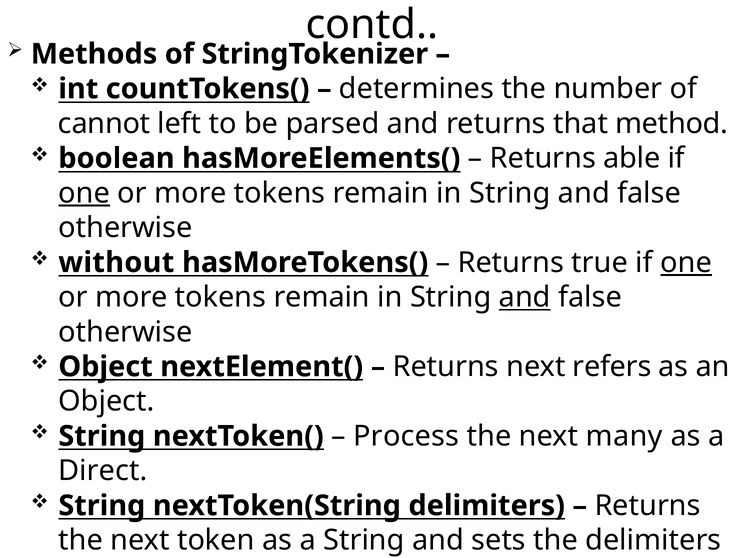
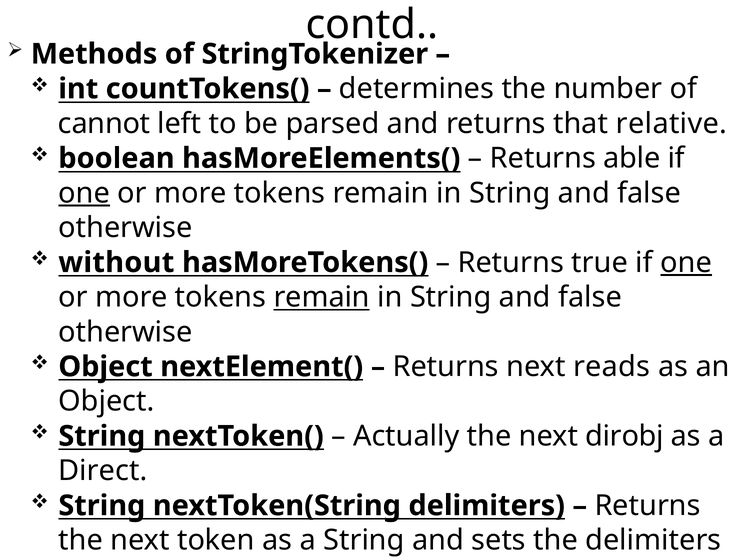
method: method -> relative (671, 124)
remain underline: none -> present (322, 297)
and underline: present -> none (525, 297)
refers: refers -> reads (612, 367)
Process: Process -> Actually (406, 436)
many: many -> dirobj (625, 436)
